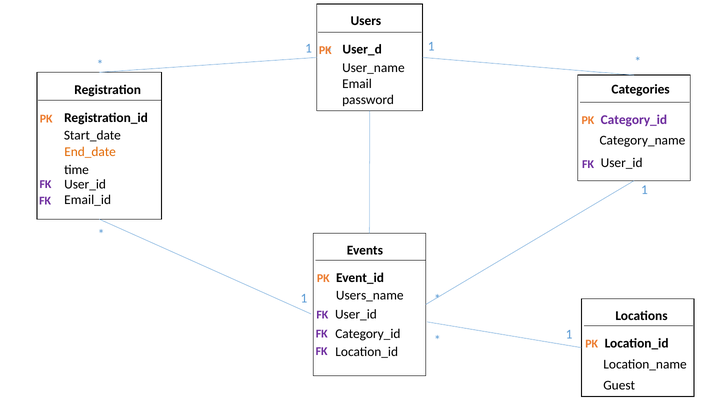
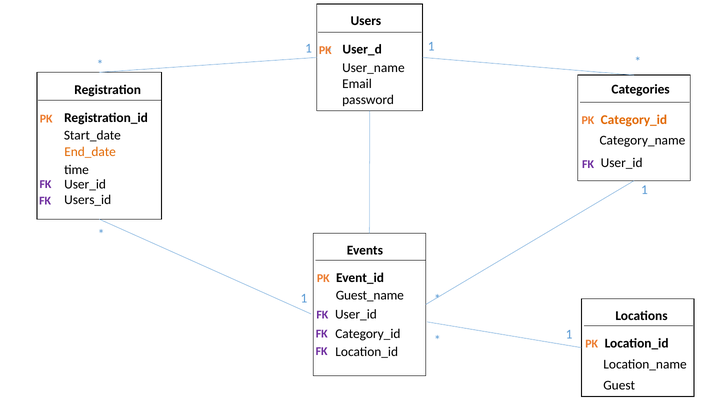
Category_id colour: purple -> orange (634, 120)
Email_id: Email_id -> Users_id (88, 200)
Users_name: Users_name -> Guest_name (370, 295)
